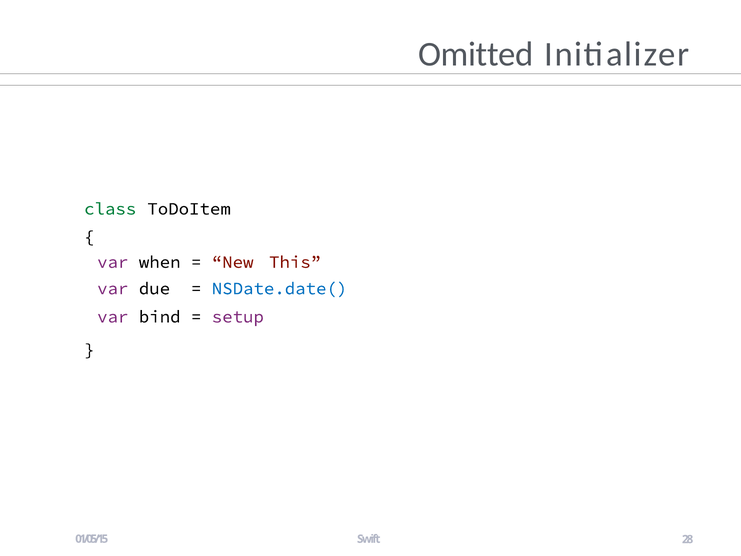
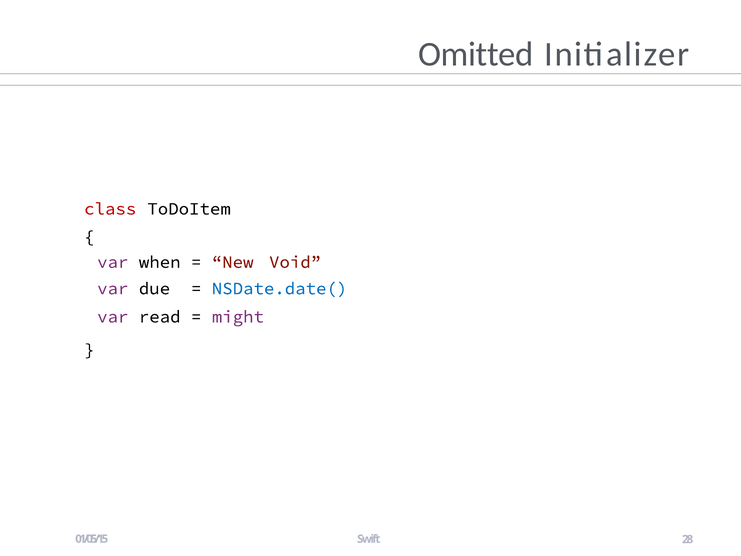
class colour: green -> red (110, 209)
This: This -> Void (295, 262)
bind: bind -> read (160, 317)
setup: setup -> might (238, 317)
